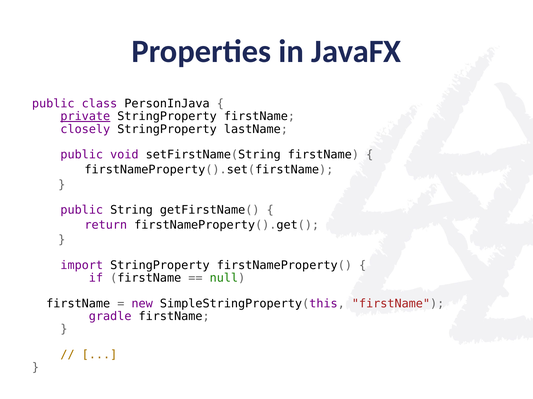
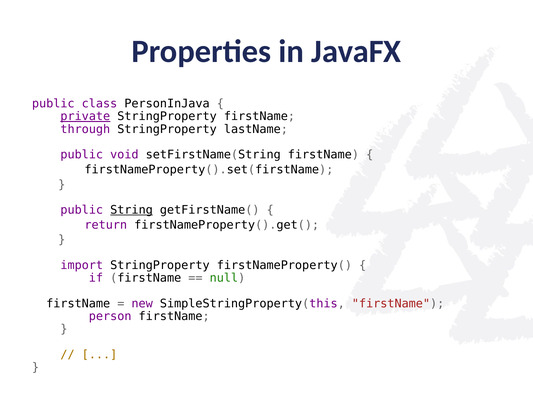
closely: closely -> through (85, 129)
String underline: none -> present (131, 210)
gradle: gradle -> person (110, 317)
